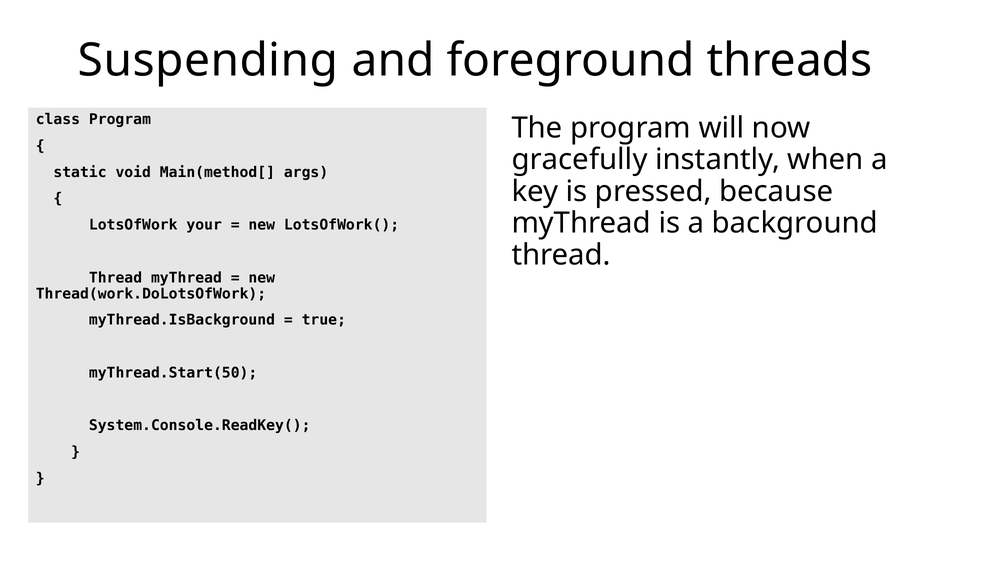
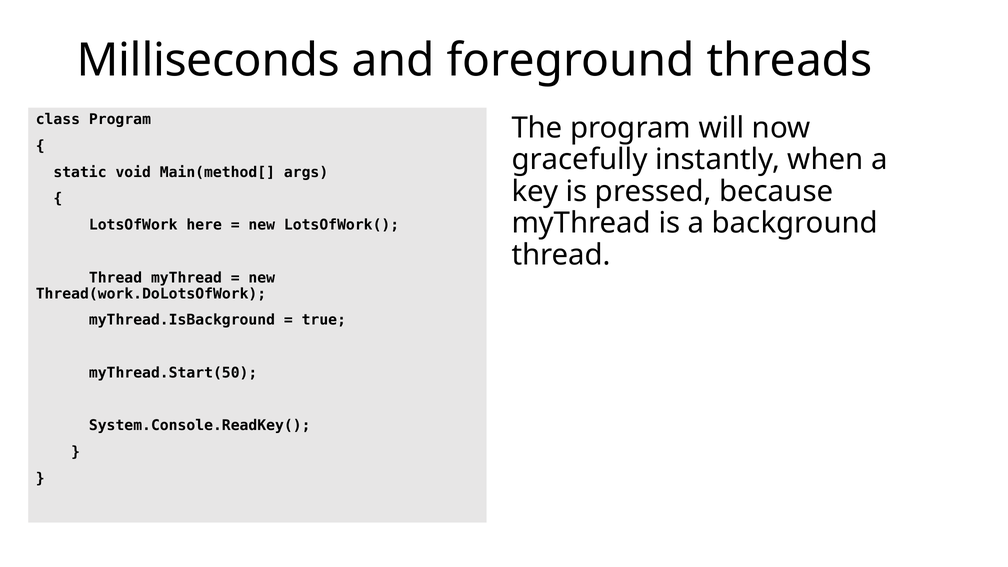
Suspending: Suspending -> Milliseconds (208, 60)
your: your -> here (204, 225)
